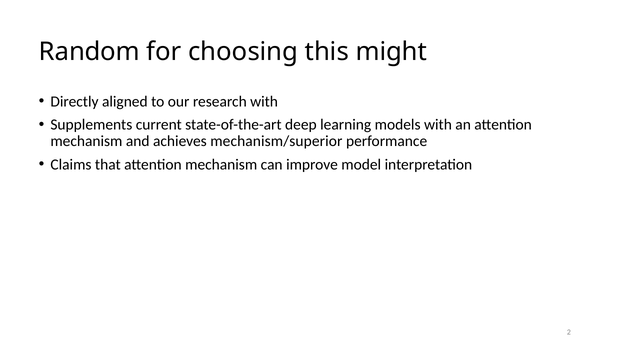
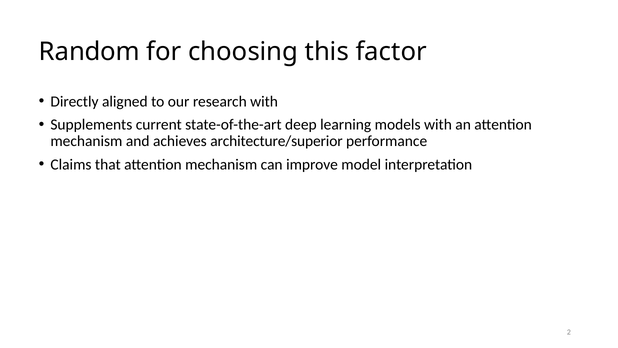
might: might -> factor (391, 52)
mechanism/superior: mechanism/superior -> architecture/superior (276, 141)
